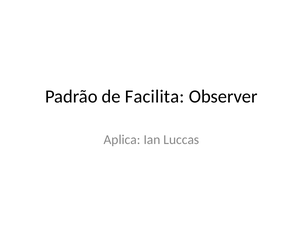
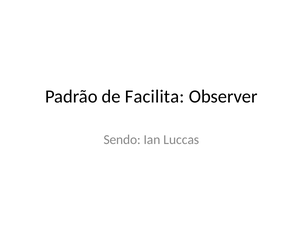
Aplica: Aplica -> Sendo (122, 139)
